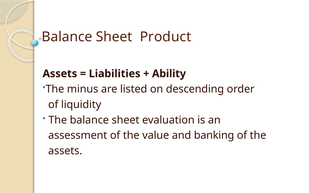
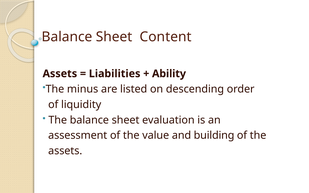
Product: Product -> Content (166, 37)
banking: banking -> building (214, 136)
